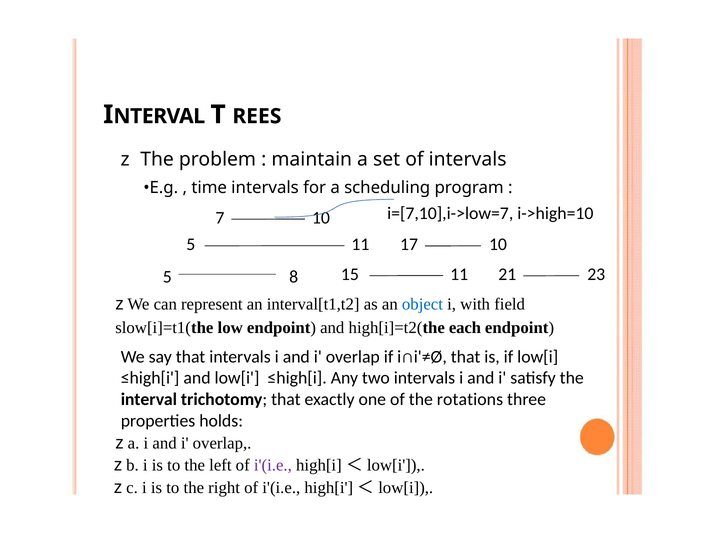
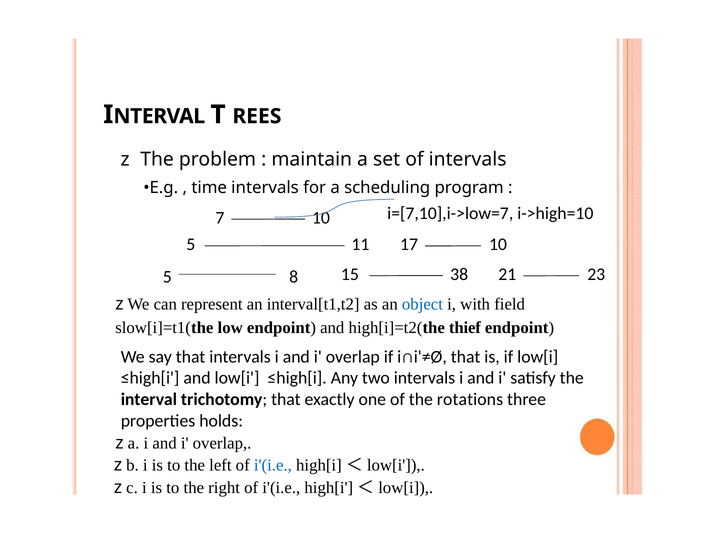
15 11: 11 -> 38 (459, 274)
each: each -> thief (465, 327)
i'(i.e colour: purple -> blue (273, 465)
